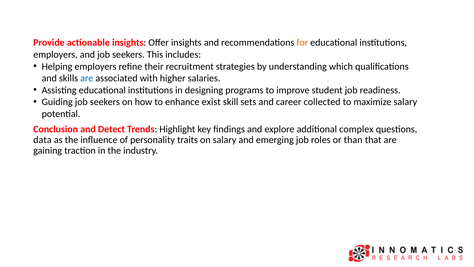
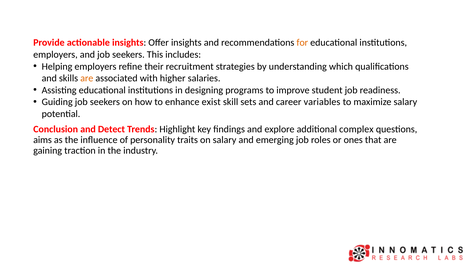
are colour: blue -> orange (87, 78)
collected: collected -> variables (322, 102)
data: data -> aims (43, 140)
than: than -> ones (353, 140)
